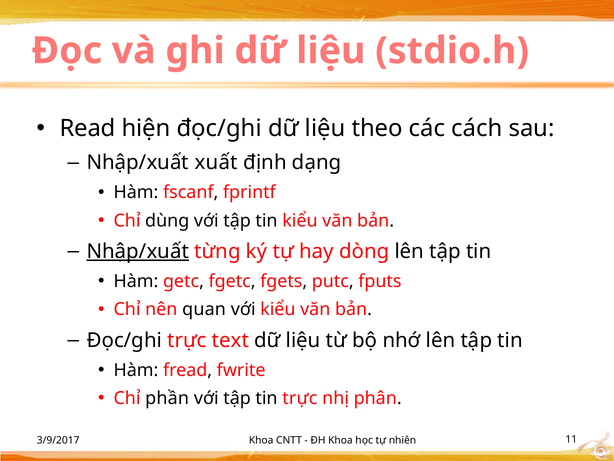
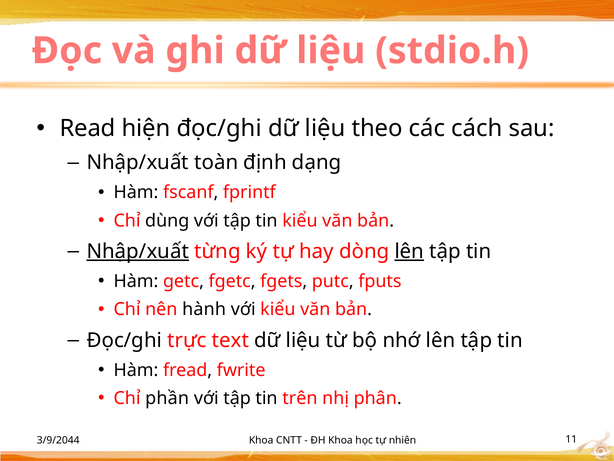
xuất: xuất -> toàn (216, 163)
lên underline: none -> present (409, 251)
quan: quan -> hành (204, 309)
tin trực: trực -> trên (300, 398)
3/9/2017: 3/9/2017 -> 3/9/2044 (58, 440)
